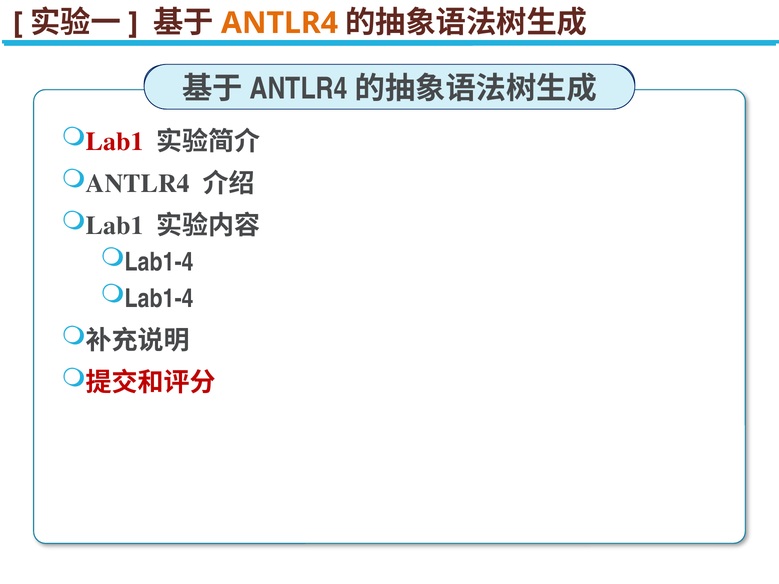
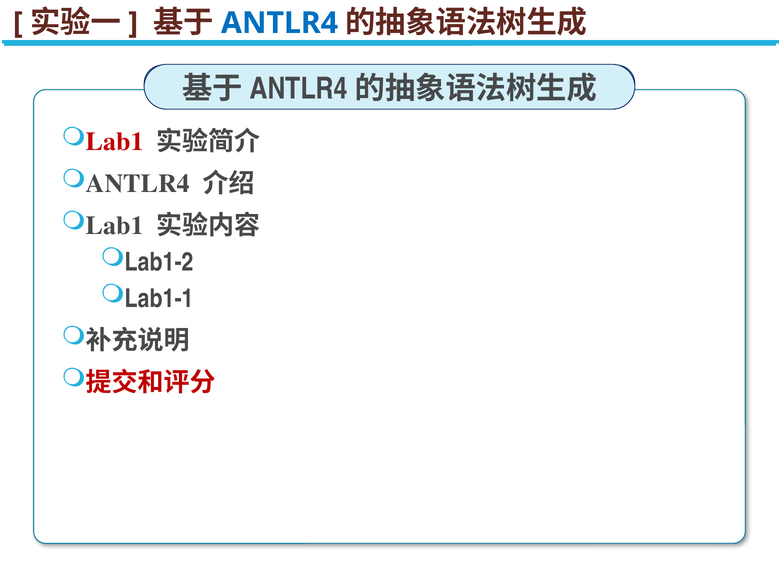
ANTLR4 colour: orange -> blue (280, 23)
Lab1-4: Lab1-4 -> Lab1-2 (159, 262)
Lab1-4: Lab1-4 -> Lab1-1 (159, 299)
